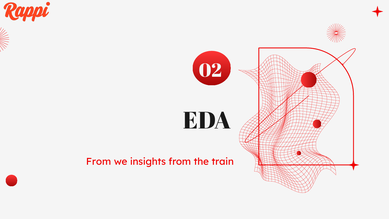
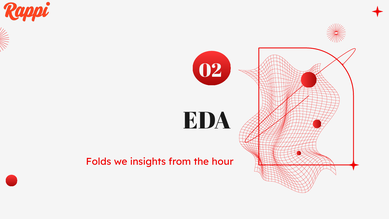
From: From -> Folds (99, 161)
train: train -> hour (223, 161)
